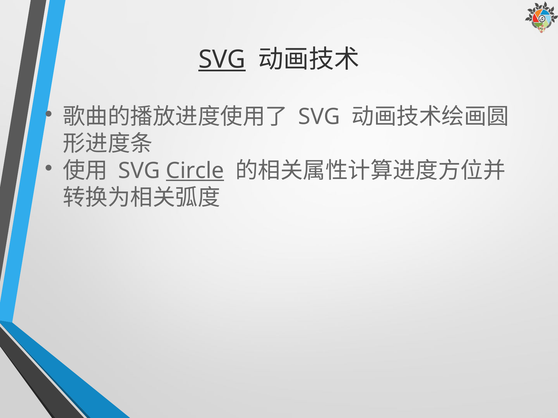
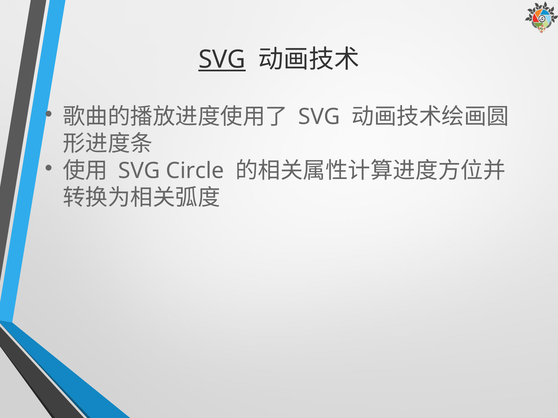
Circle underline: present -> none (195, 171)
